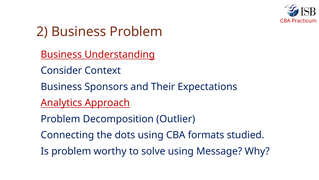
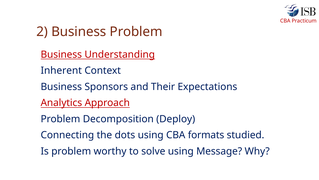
Consider: Consider -> Inherent (61, 70)
Outlier: Outlier -> Deploy (176, 119)
